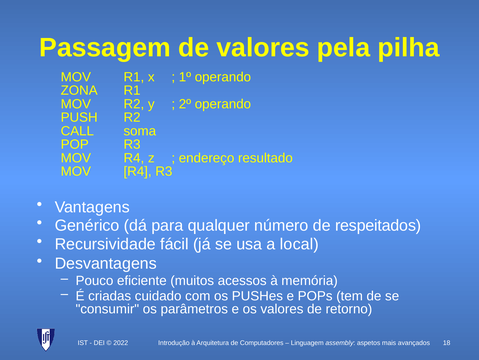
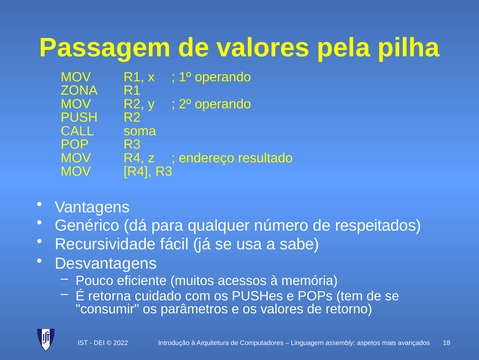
local: local -> sabe (300, 244)
criadas: criadas -> retorna (110, 296)
